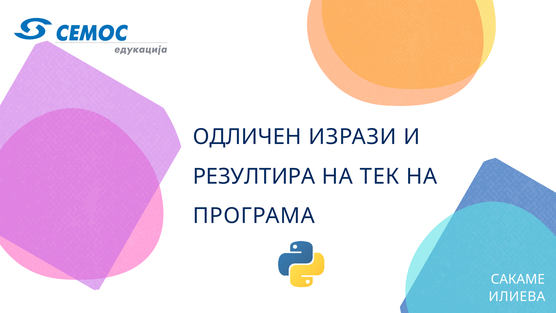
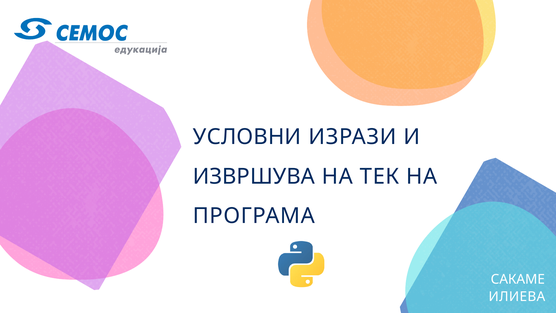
ОДЛИЧЕН: ОДЛИЧЕН -> УСЛОВНИ (247, 137)
РЕЗУЛТИРА: РЕЗУЛТИРА -> ИЗВРШУВА (254, 176)
